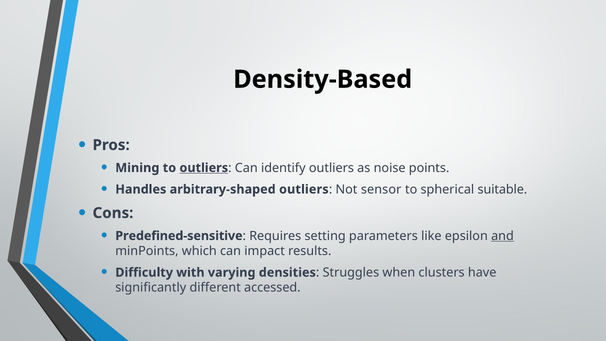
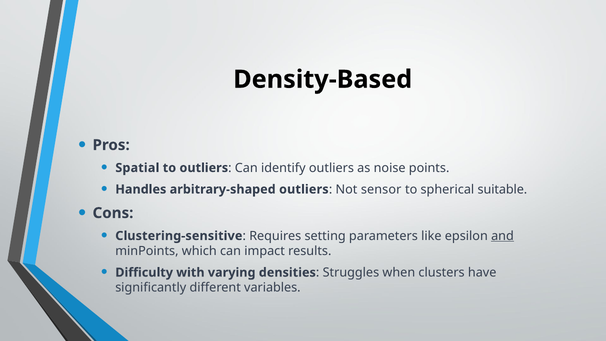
Mining: Mining -> Spatial (137, 168)
outliers underline: present -> none (204, 168)
Predefined-sensitive: Predefined-sensitive -> Clustering-sensitive (179, 236)
accessed: accessed -> variables (272, 288)
